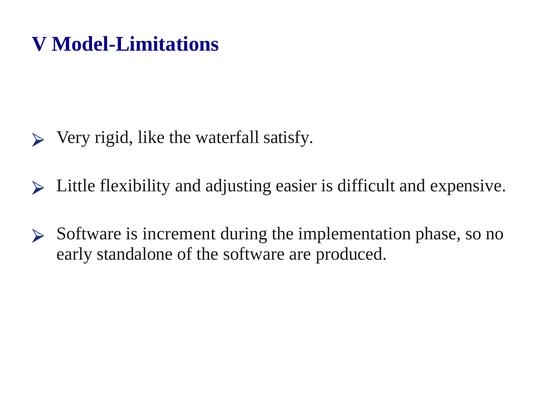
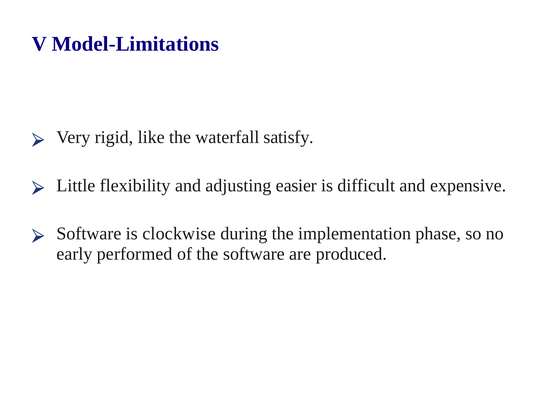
increment: increment -> clockwise (179, 234)
standalone: standalone -> performed (135, 254)
